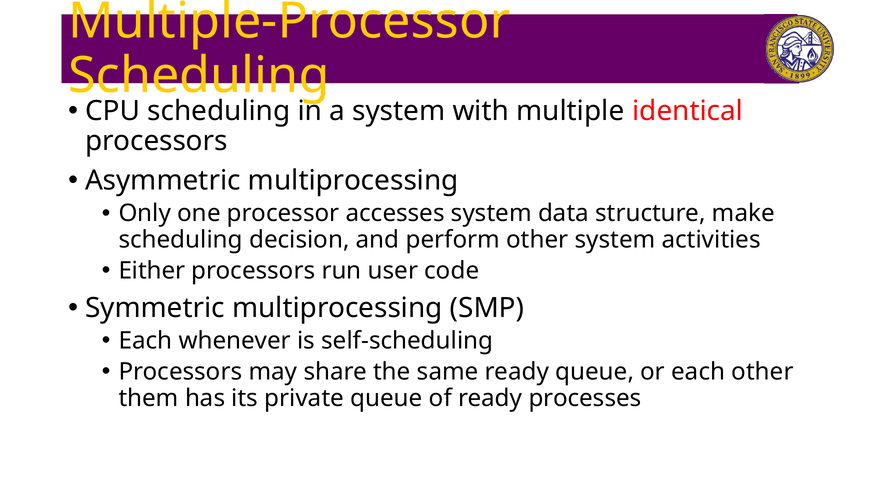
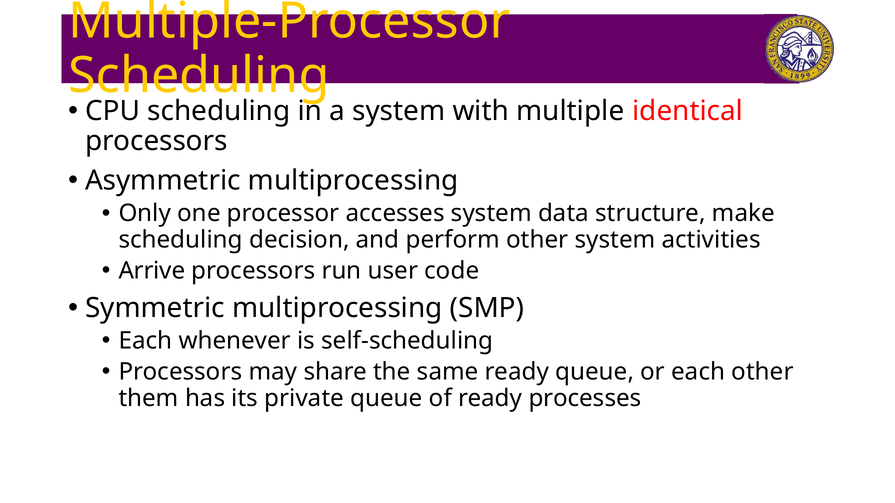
Either: Either -> Arrive (152, 271)
